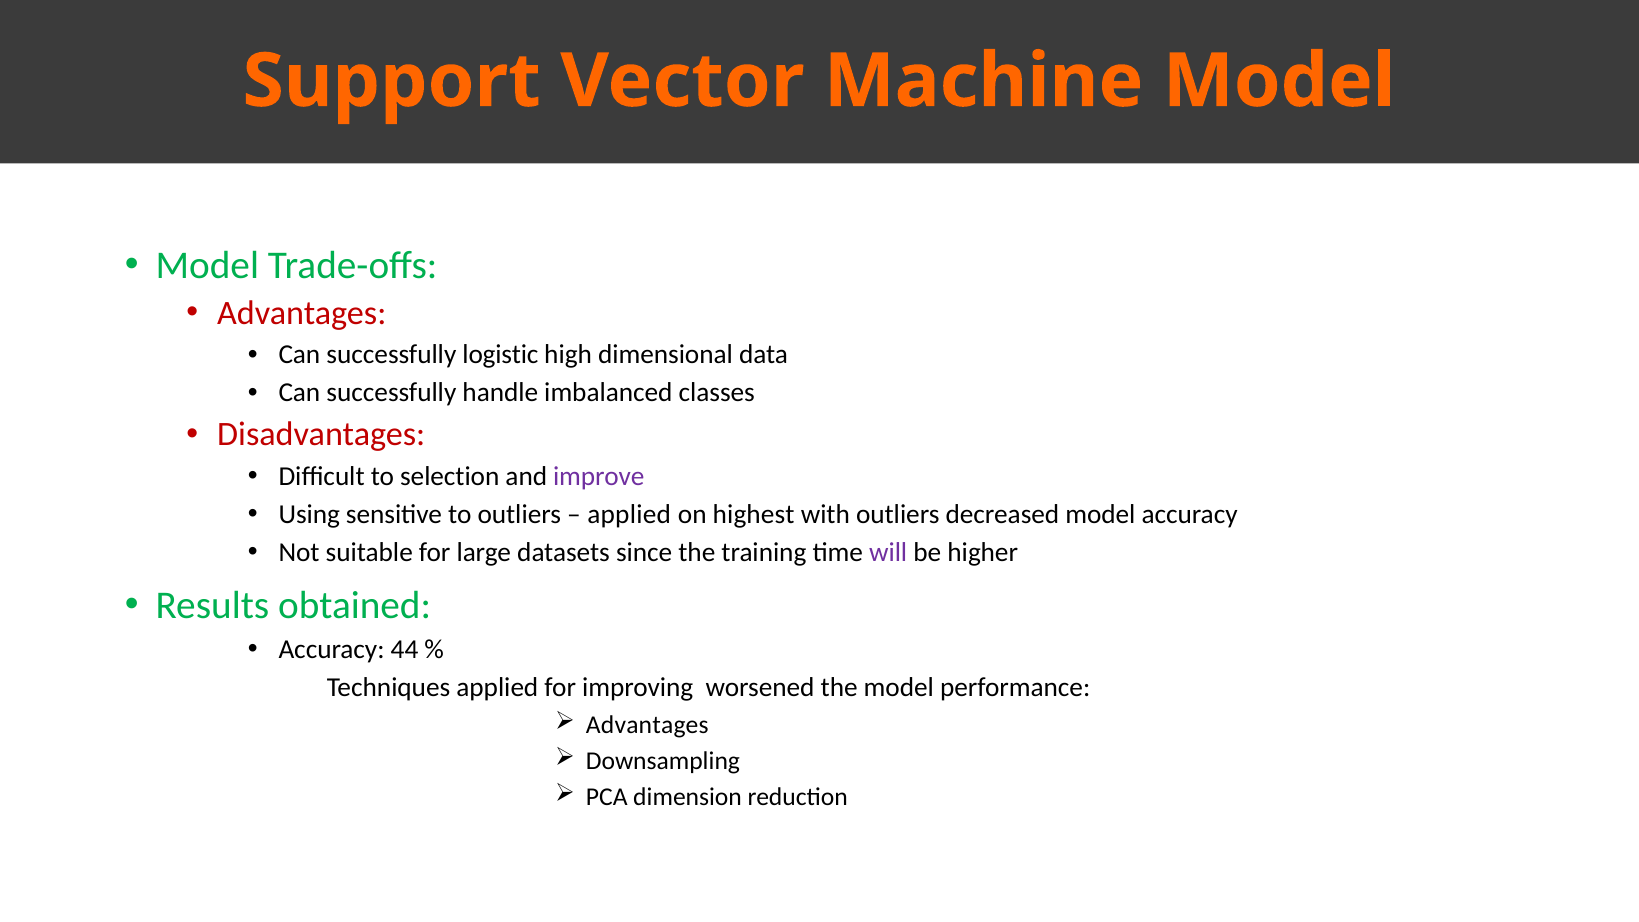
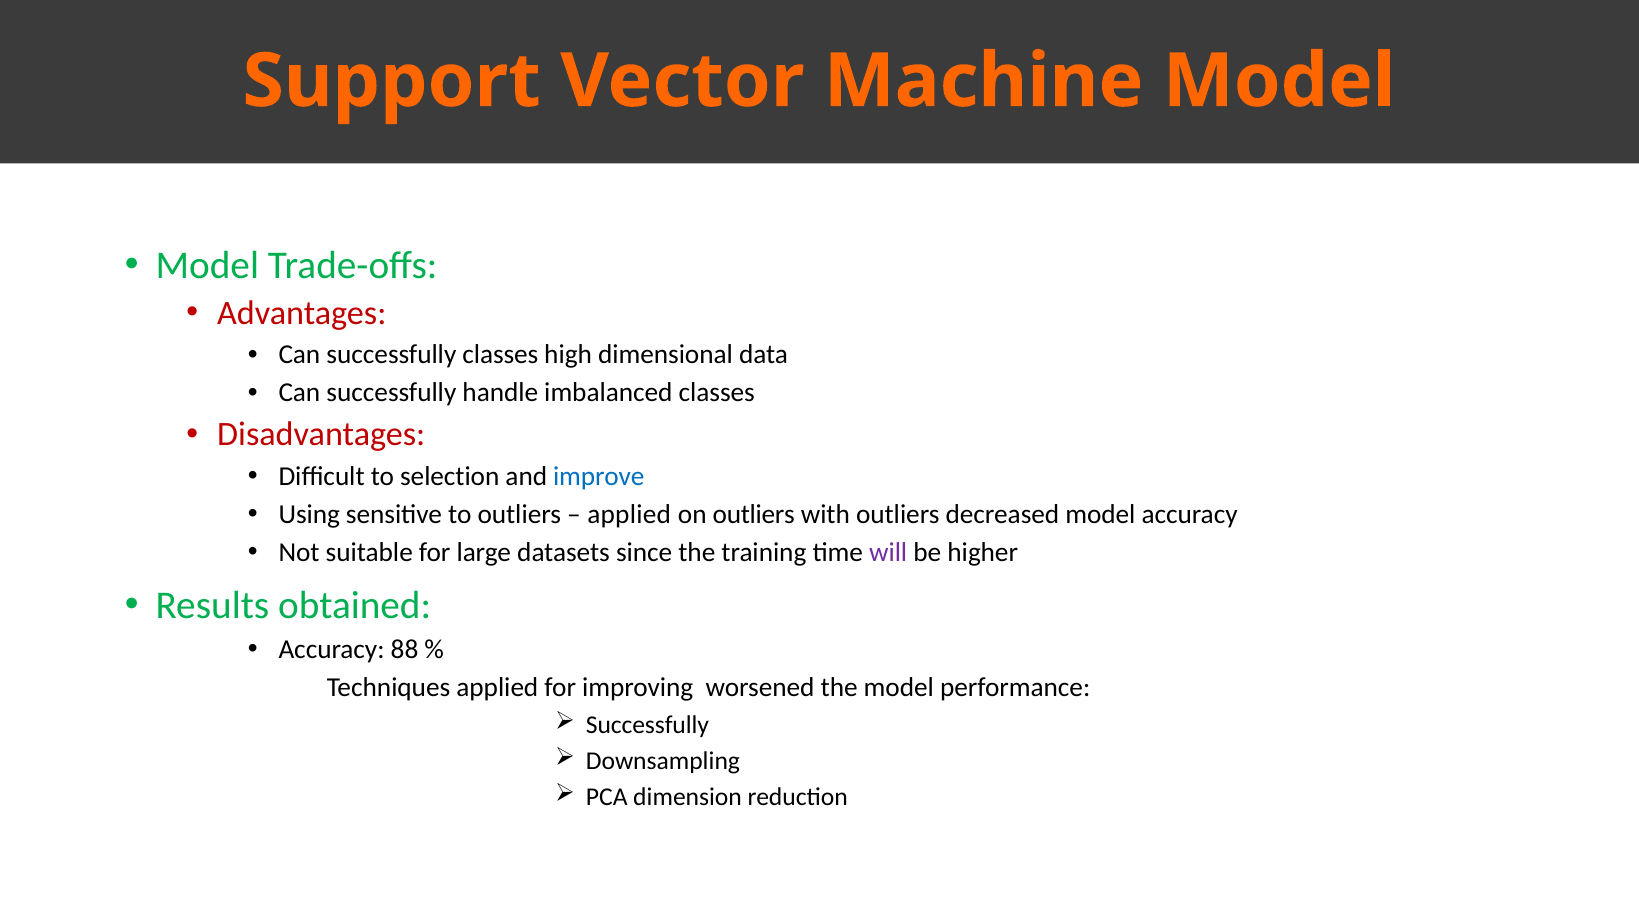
successfully logistic: logistic -> classes (500, 355)
improve colour: purple -> blue (599, 476)
on highest: highest -> outliers (754, 514)
44: 44 -> 88 (405, 650)
Advantages: Advantages -> Successfully (647, 725)
